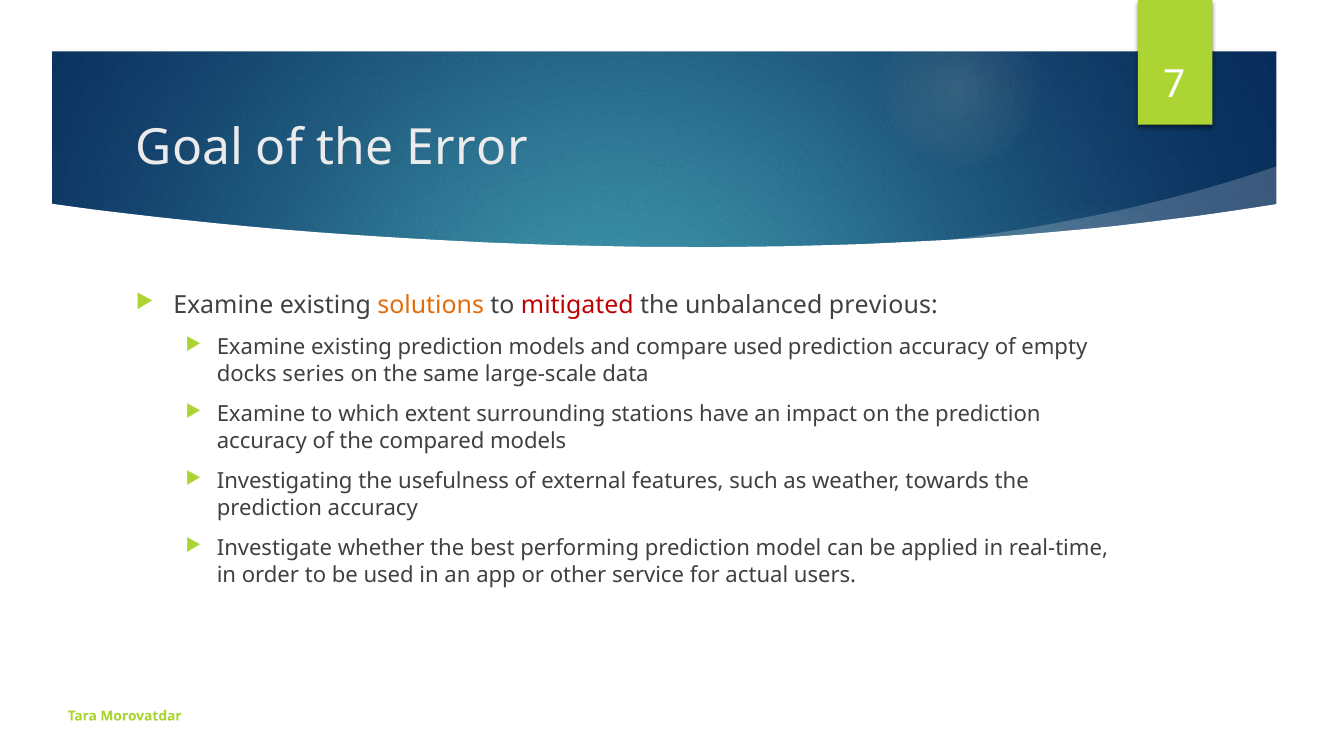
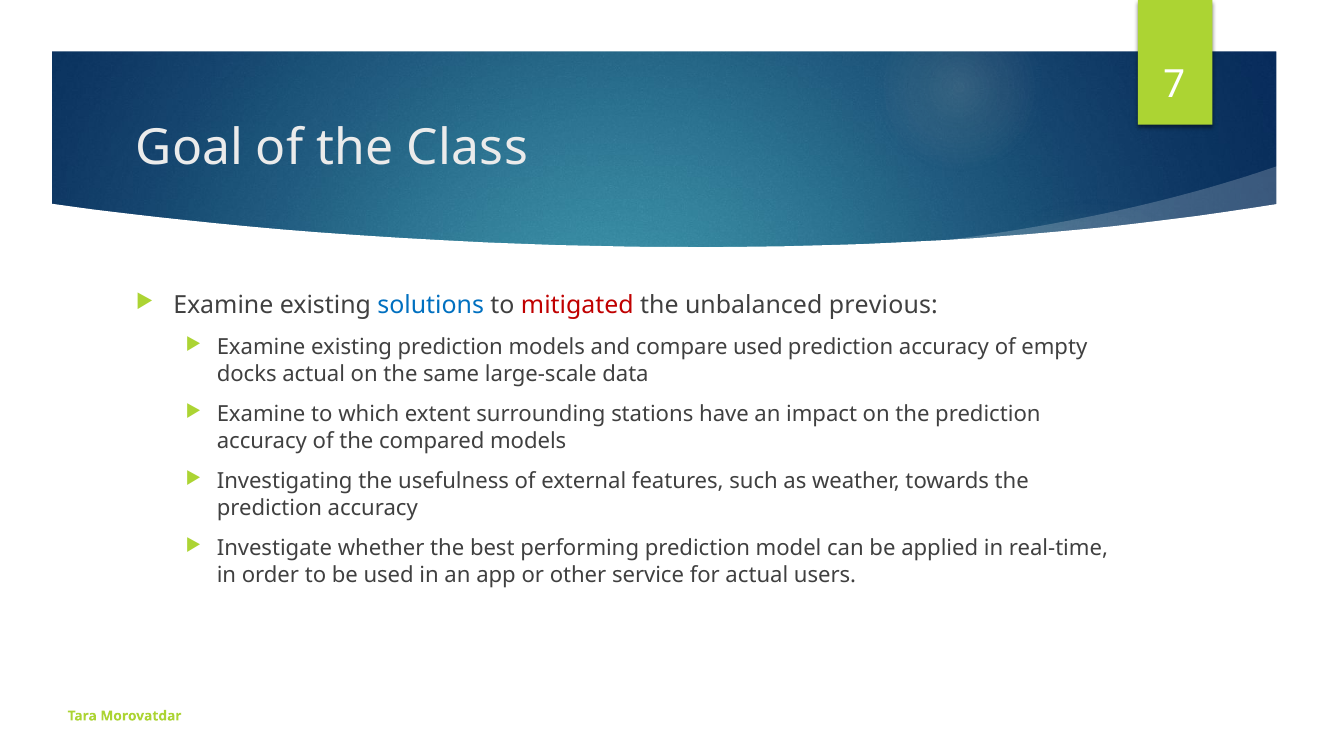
Error: Error -> Class (467, 148)
solutions colour: orange -> blue (431, 305)
docks series: series -> actual (314, 374)
